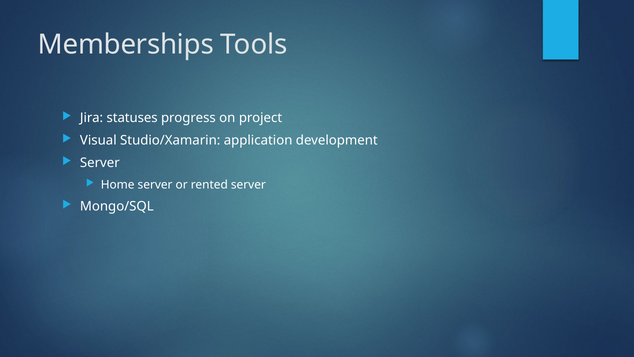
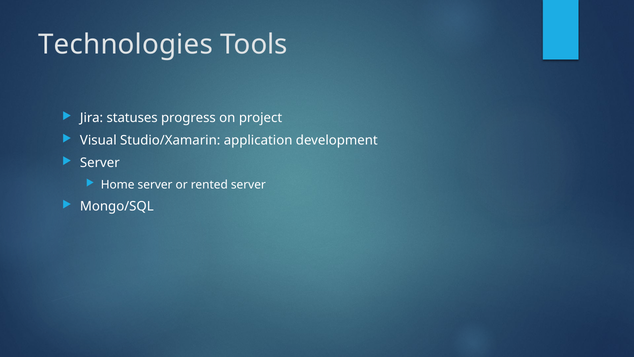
Memberships: Memberships -> Technologies (126, 45)
